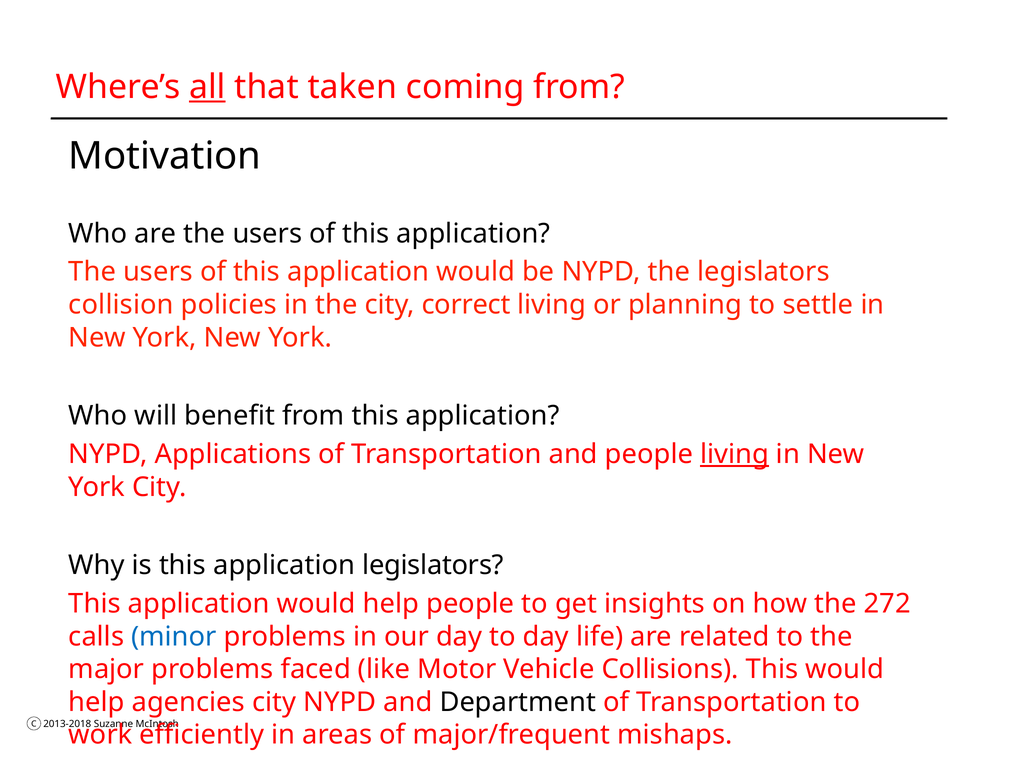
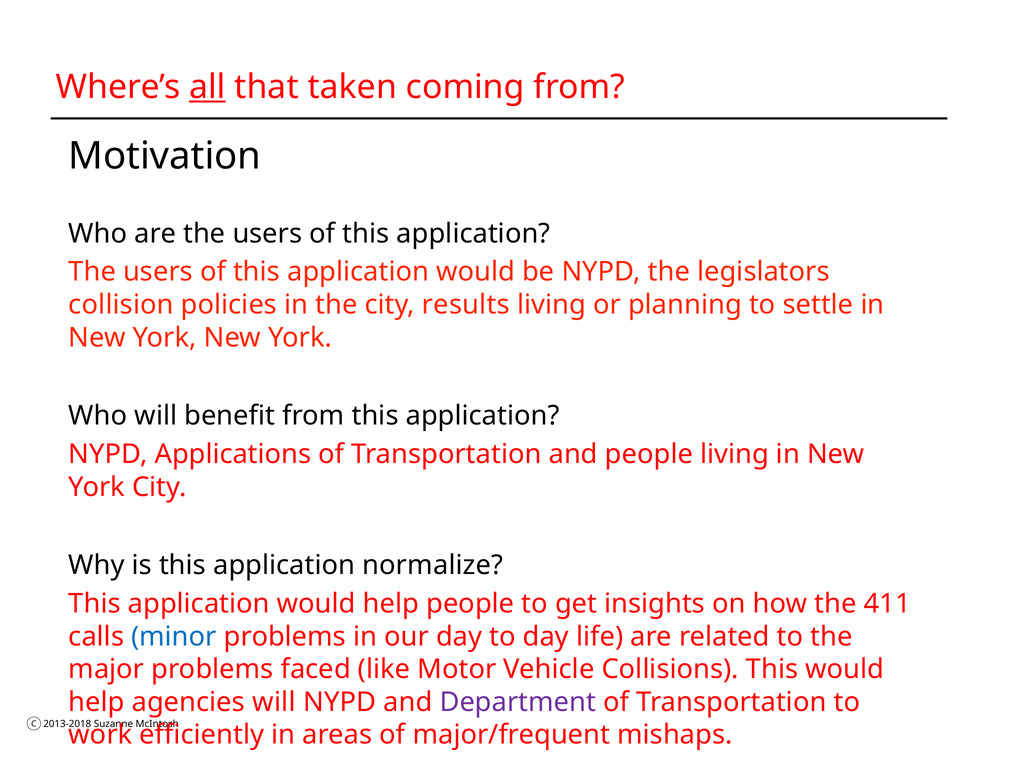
correct: correct -> results (466, 305)
living underline: present -> none (735, 454)
application legislators: legislators -> normalize (433, 565)
272: 272 -> 411 (887, 604)
agencies city: city -> will (274, 702)
Department colour: black -> purple (518, 702)
